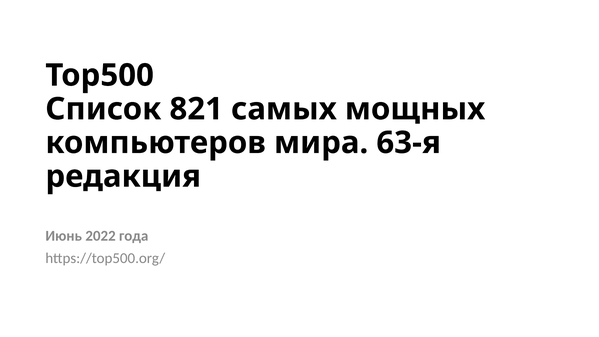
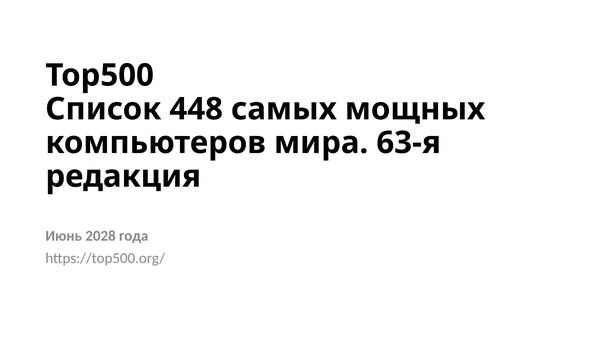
821: 821 -> 448 (196, 109)
2022: 2022 -> 2028 (101, 236)
